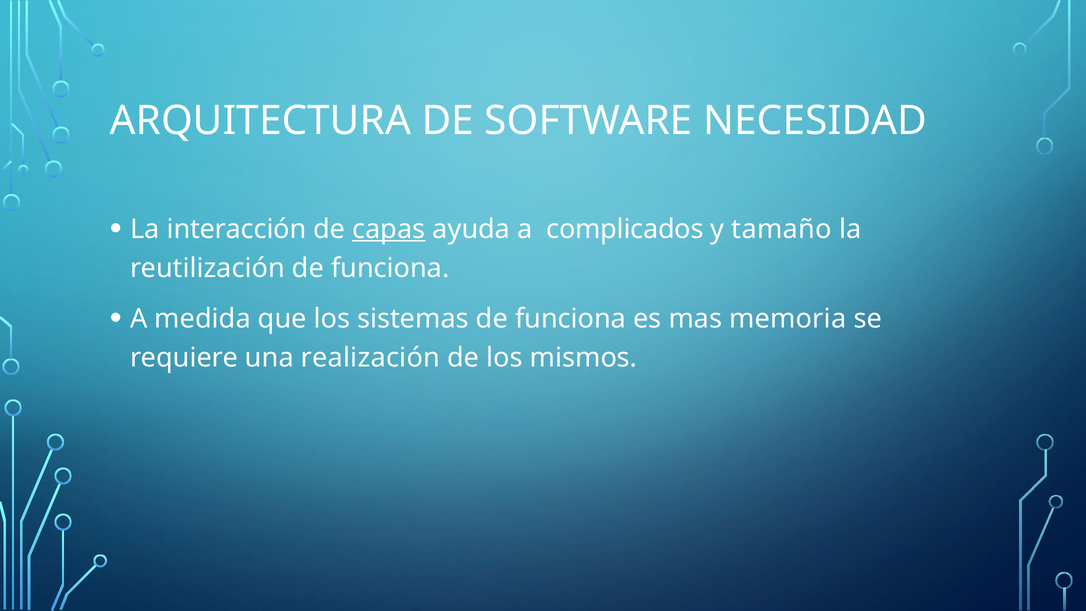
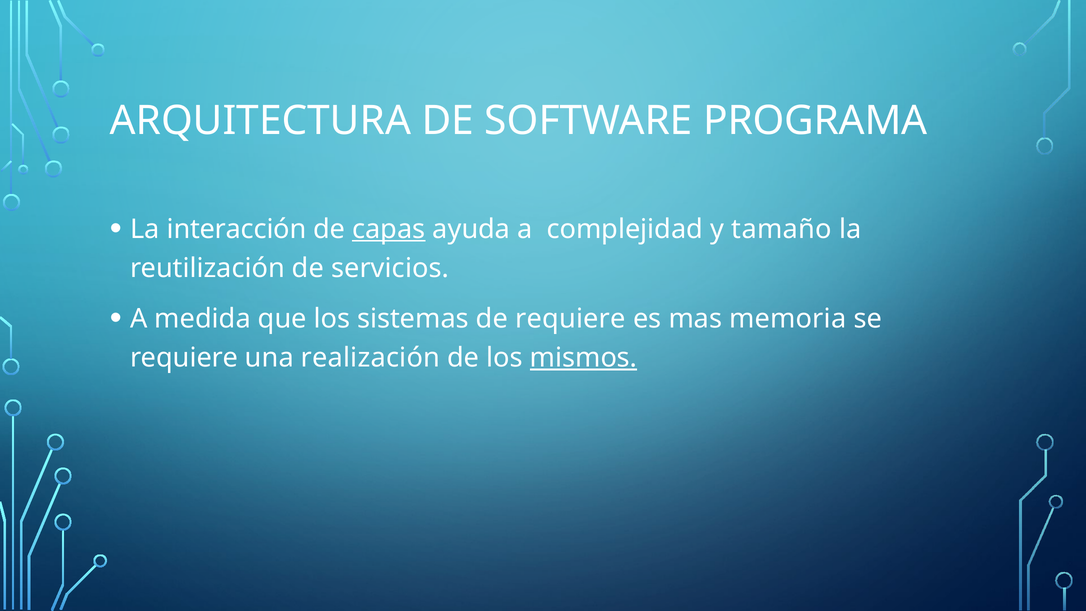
NECESIDAD: NECESIDAD -> PROGRAMA (815, 121)
complicados: complicados -> complejidad (625, 229)
reutilización de funciona: funciona -> servicios (390, 268)
sistemas de funciona: funciona -> requiere (570, 319)
mismos underline: none -> present (583, 358)
